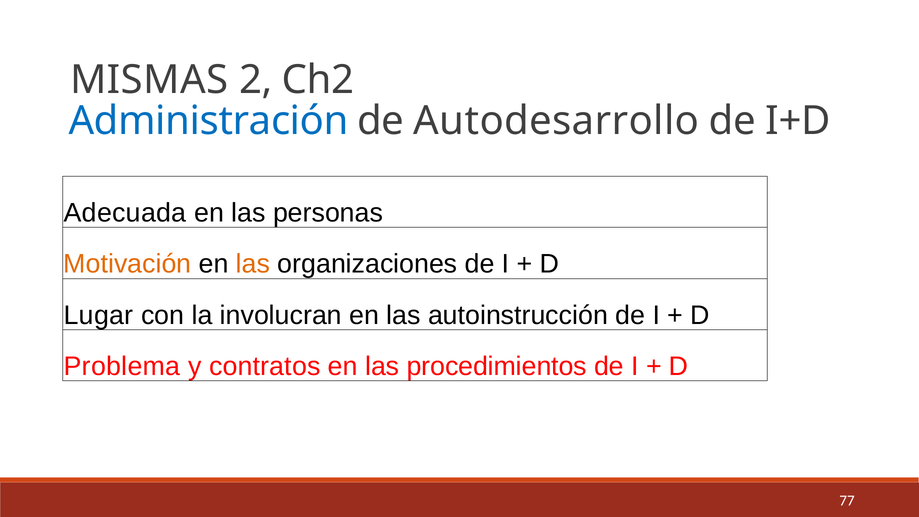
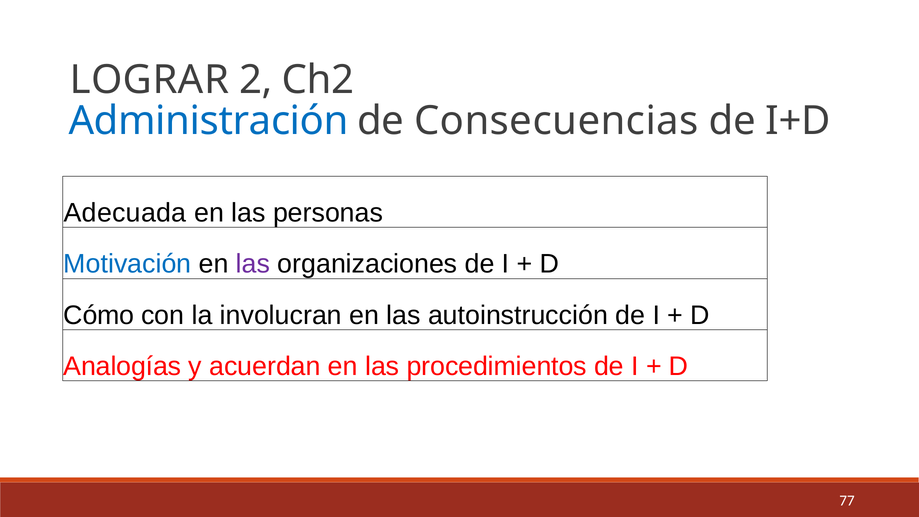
MISMAS: MISMAS -> LOGRAR (149, 80)
Autodesarrollo: Autodesarrollo -> Consecuencias (556, 121)
Motivación colour: orange -> blue (127, 264)
las colour: orange -> purple (253, 264)
Lugar: Lugar -> Cómo (99, 315)
Problema: Problema -> Analogías (122, 366)
contratos: contratos -> acuerdan (265, 366)
